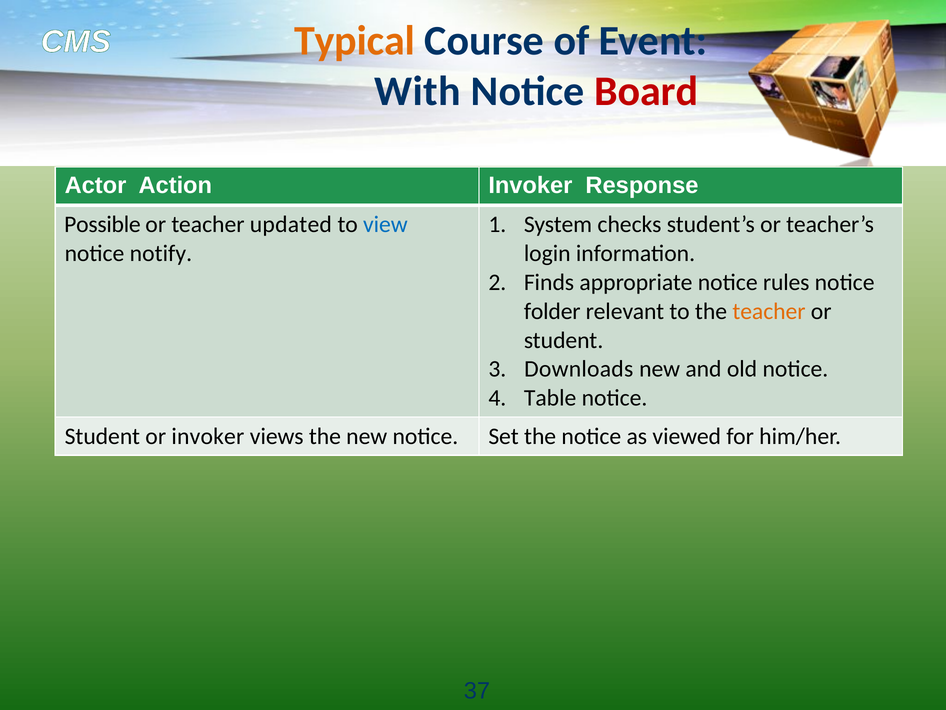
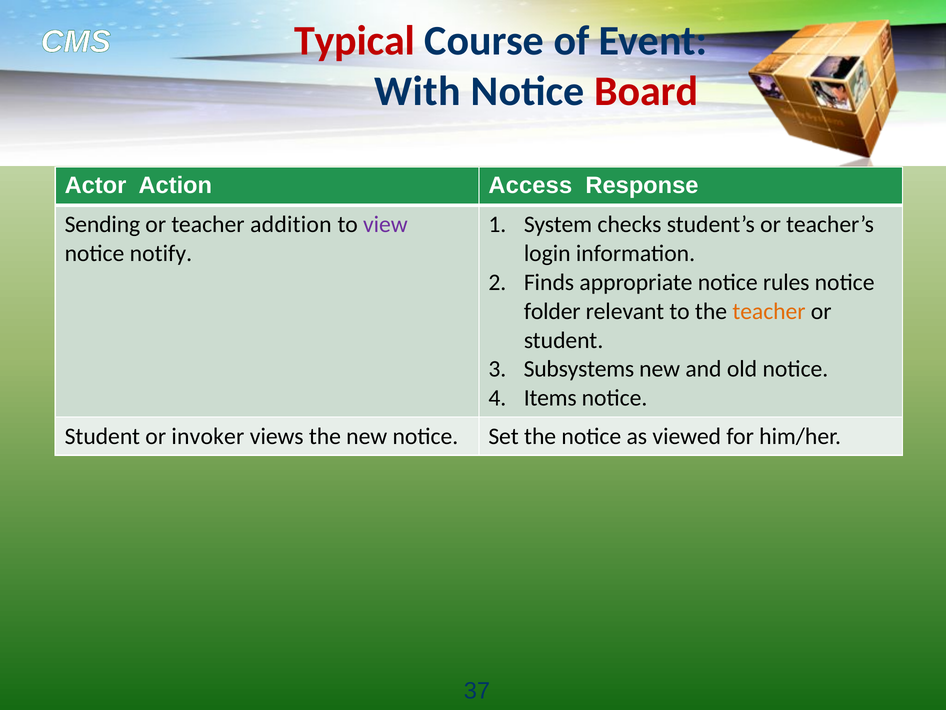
Typical colour: orange -> red (355, 41)
Action Invoker: Invoker -> Access (530, 185)
Possible: Possible -> Sending (102, 225)
updated: updated -> addition (291, 225)
view colour: blue -> purple (385, 225)
Downloads: Downloads -> Subsystems (579, 369)
Table: Table -> Items (550, 398)
